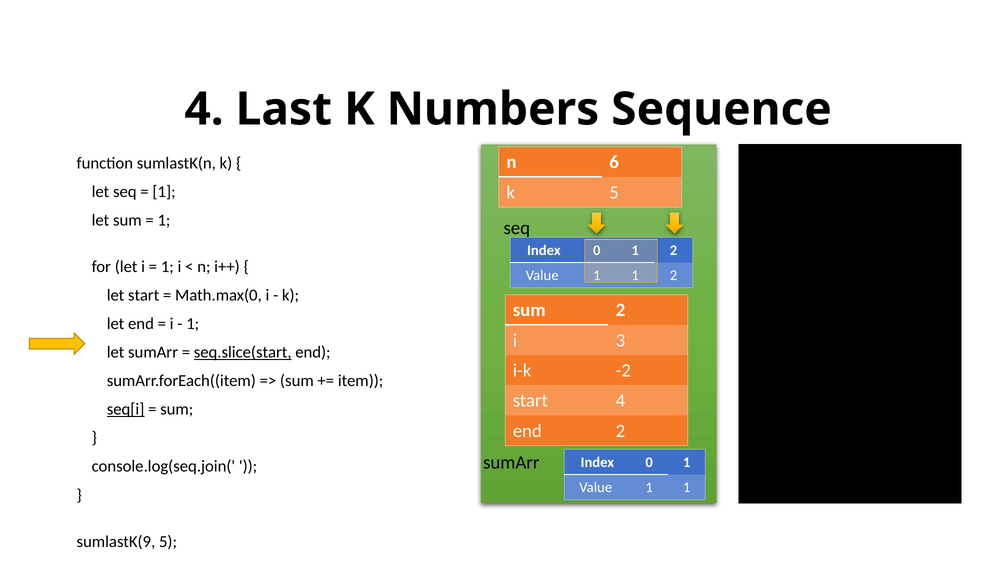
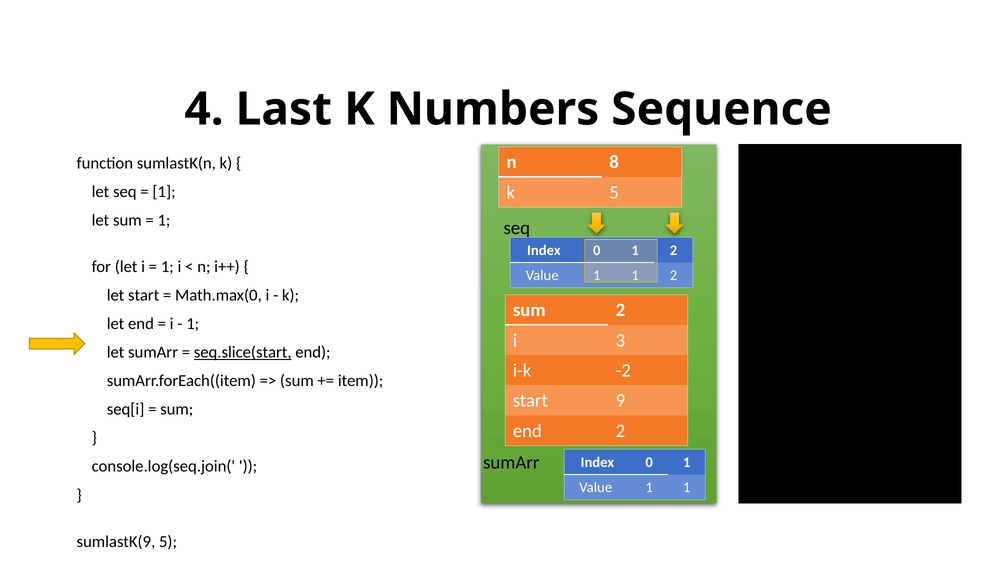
6: 6 -> 8 (614, 162)
start 4: 4 -> 9 (620, 401)
seq[i underline: present -> none (126, 410)
